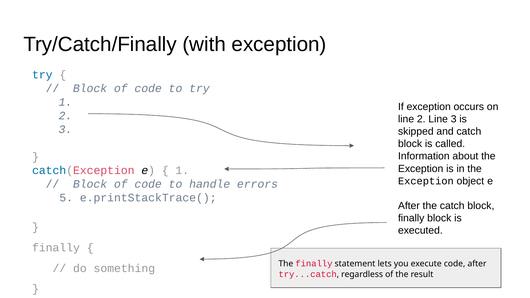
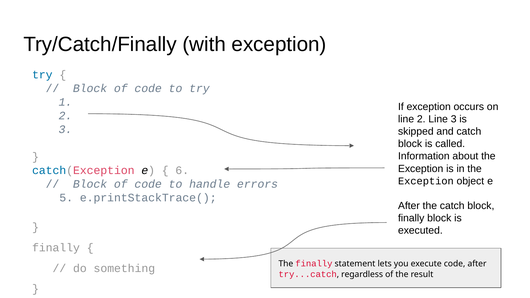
1: 1 -> 6 (182, 171)
